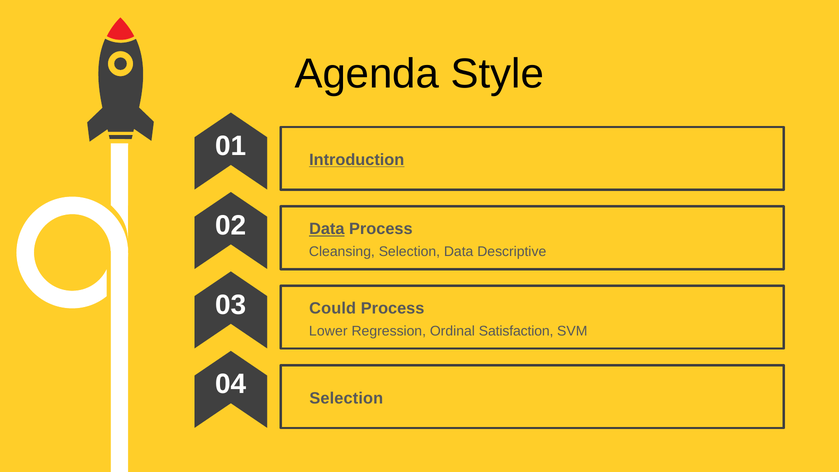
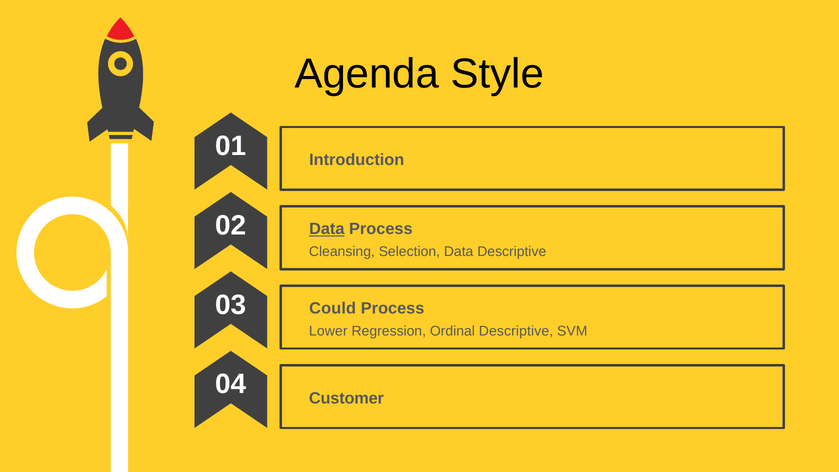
Introduction underline: present -> none (357, 160)
Ordinal Satisfaction: Satisfaction -> Descriptive (516, 331)
Selection: Selection -> Customer (346, 398)
